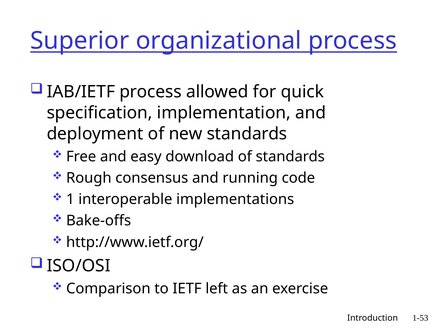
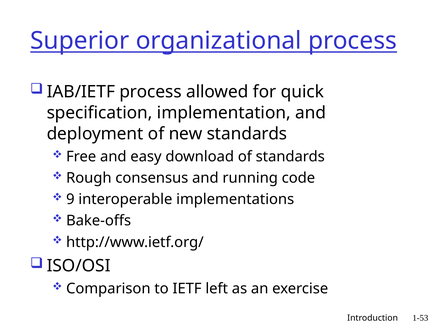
1: 1 -> 9 (70, 199)
